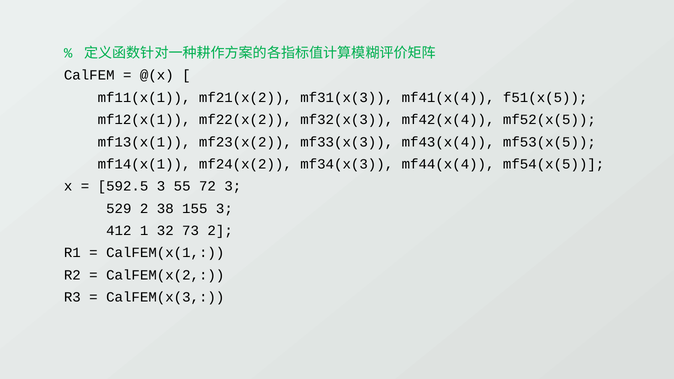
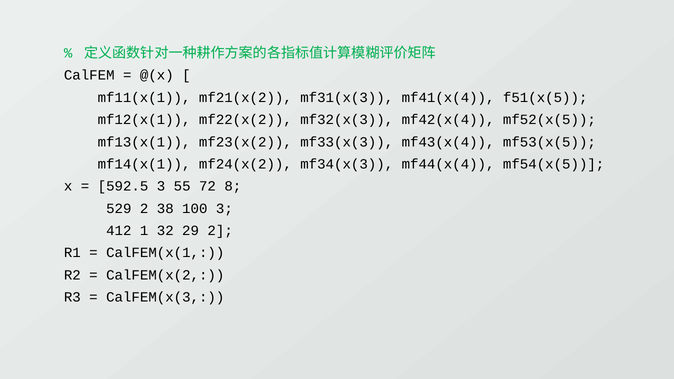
72 3: 3 -> 8 (233, 186)
155: 155 -> 100 (195, 209)
73: 73 -> 29 (191, 231)
